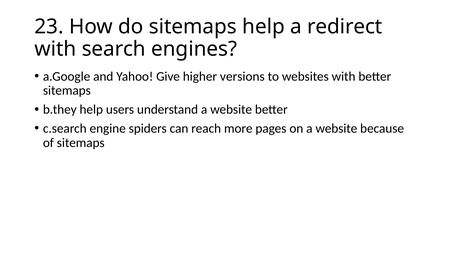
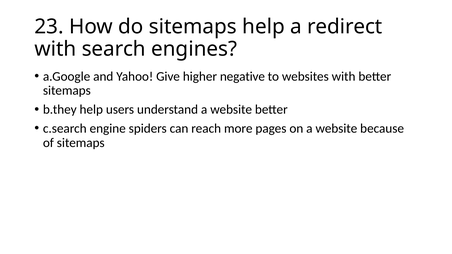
versions: versions -> negative (242, 76)
